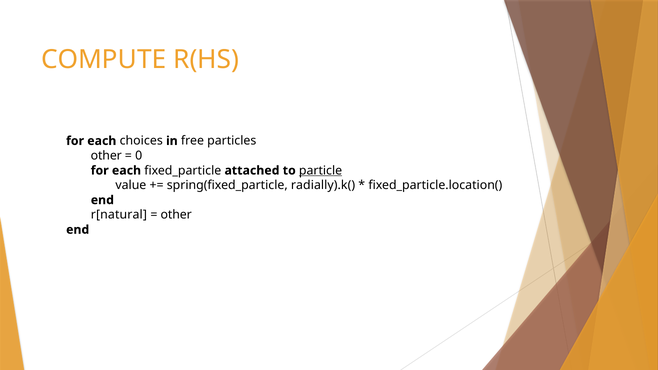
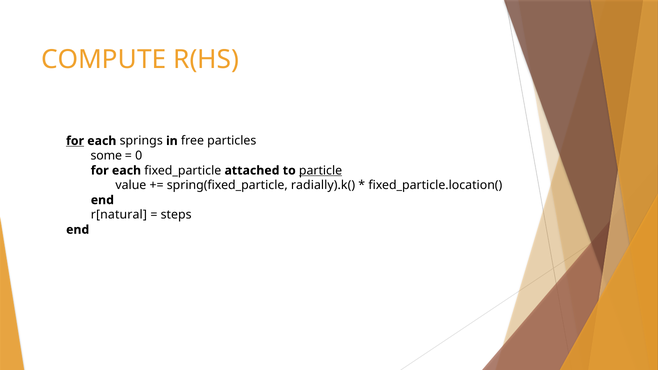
for underline: none -> present (75, 141)
choices: choices -> springs (141, 141)
other: other -> some (106, 156)
other: other -> steps (176, 215)
